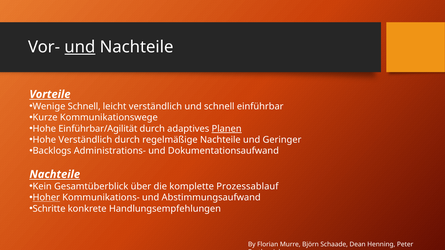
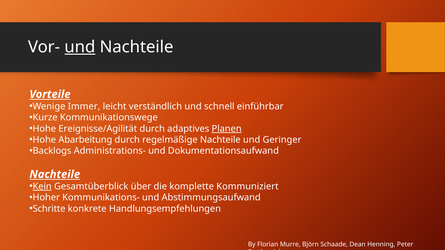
Wenige Schnell: Schnell -> Immer (84, 107)
Einführbar/Agilität: Einführbar/Agilität -> Ereignisse/Agilität (98, 129)
Hohe Verständlich: Verständlich -> Abarbeitung (85, 140)
Kein underline: none -> present (42, 187)
Prozessablauf: Prozessablauf -> Kommuniziert (247, 187)
Hoher underline: present -> none (46, 198)
